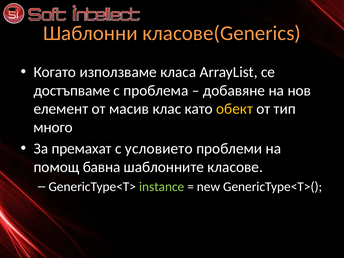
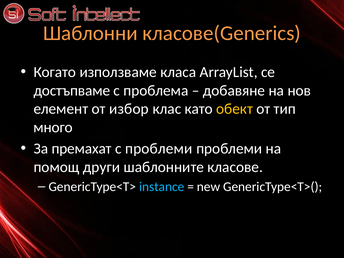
масив: масив -> избор (129, 109)
с условието: условието -> проблеми (159, 149)
бавна: бавна -> други (101, 167)
instance colour: light green -> light blue (162, 187)
